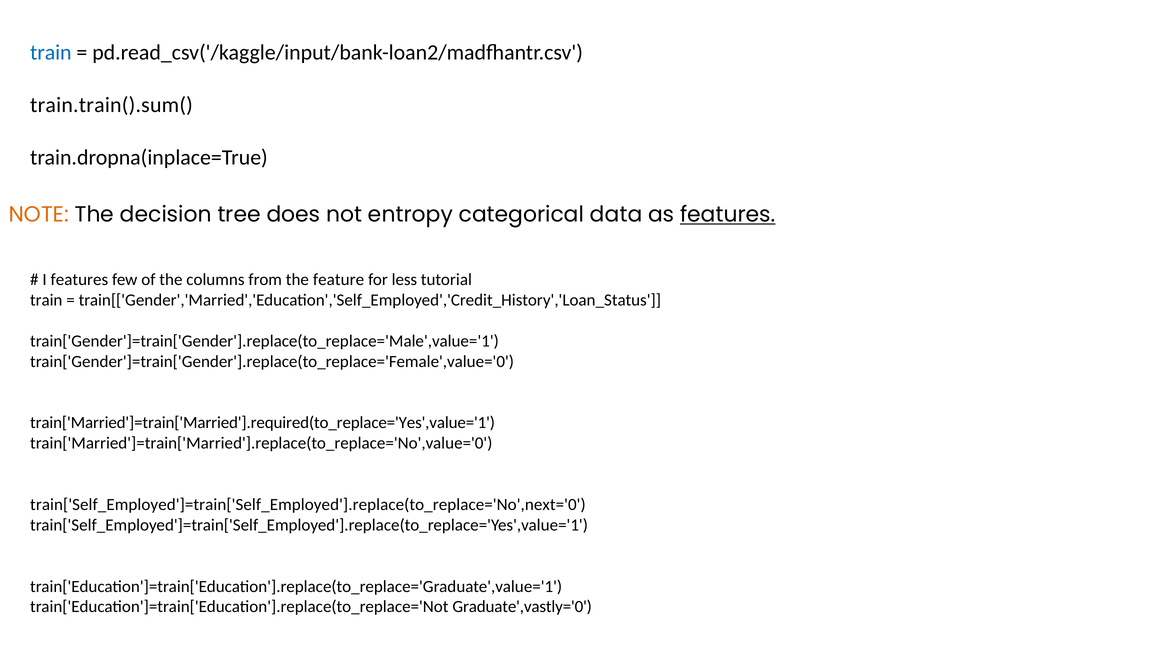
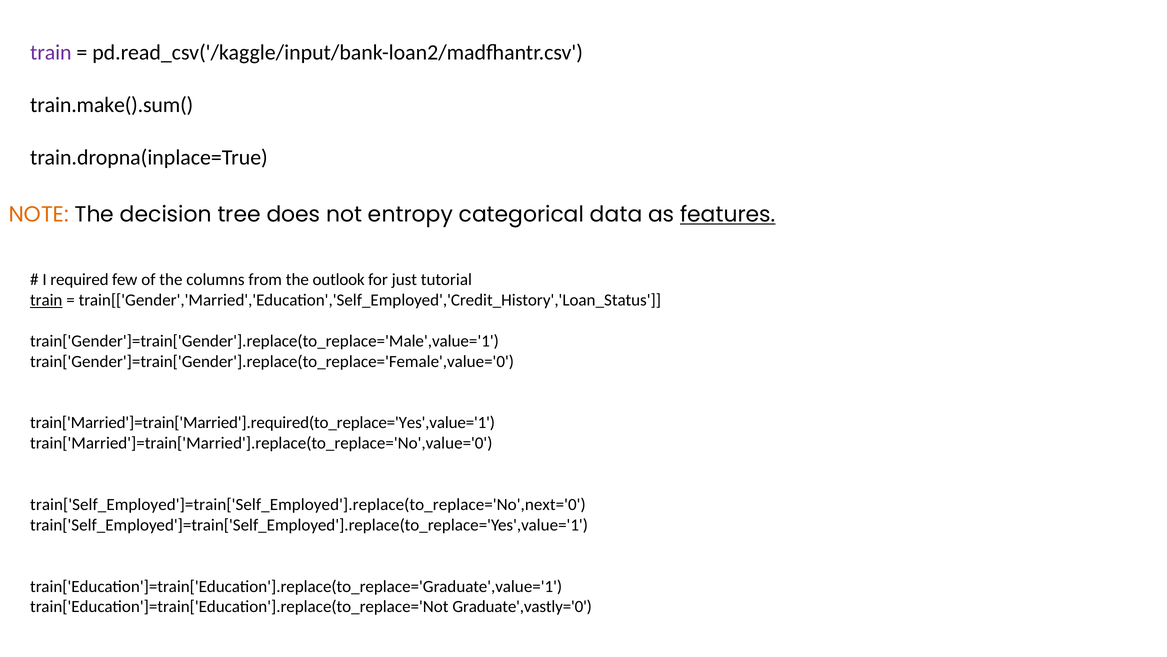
train colour: blue -> purple (51, 52)
train.train().sum(: train.train().sum( -> train.make().sum( (112, 105)
I features: features -> required (79, 279)
feature: feature -> outlook (339, 279)
less: less -> just (404, 279)
train underline: none -> present (46, 300)
